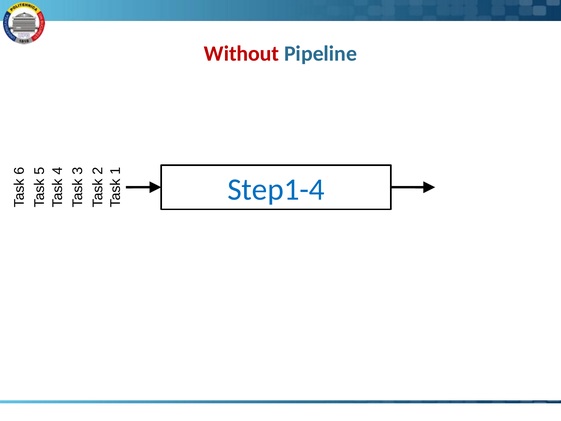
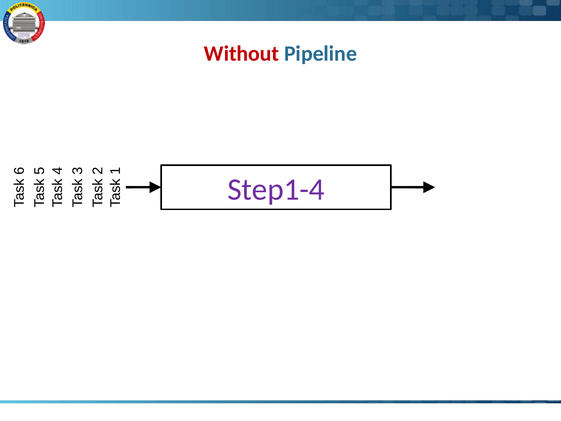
Step1-4 colour: blue -> purple (276, 189)
